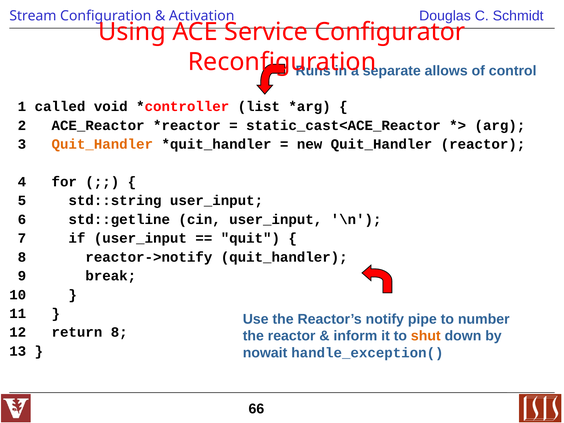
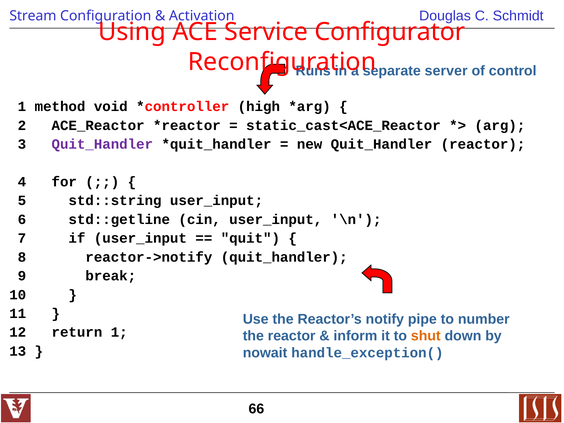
allows: allows -> server (446, 71)
called: called -> method (60, 107)
list: list -> high (259, 107)
Quit_Handler colour: orange -> purple (102, 144)
return 8: 8 -> 1 (119, 332)
